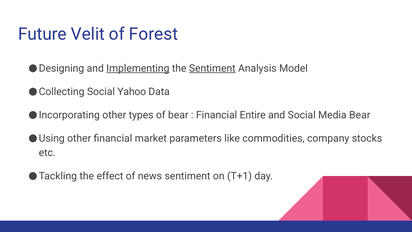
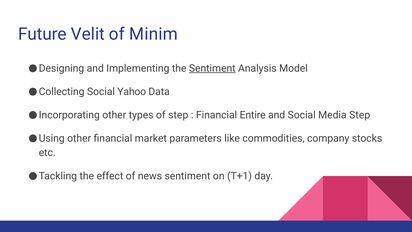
Forest: Forest -> Minim (153, 34)
Implementing underline: present -> none (138, 68)
of bear: bear -> step (178, 115)
Media Bear: Bear -> Step (360, 115)
